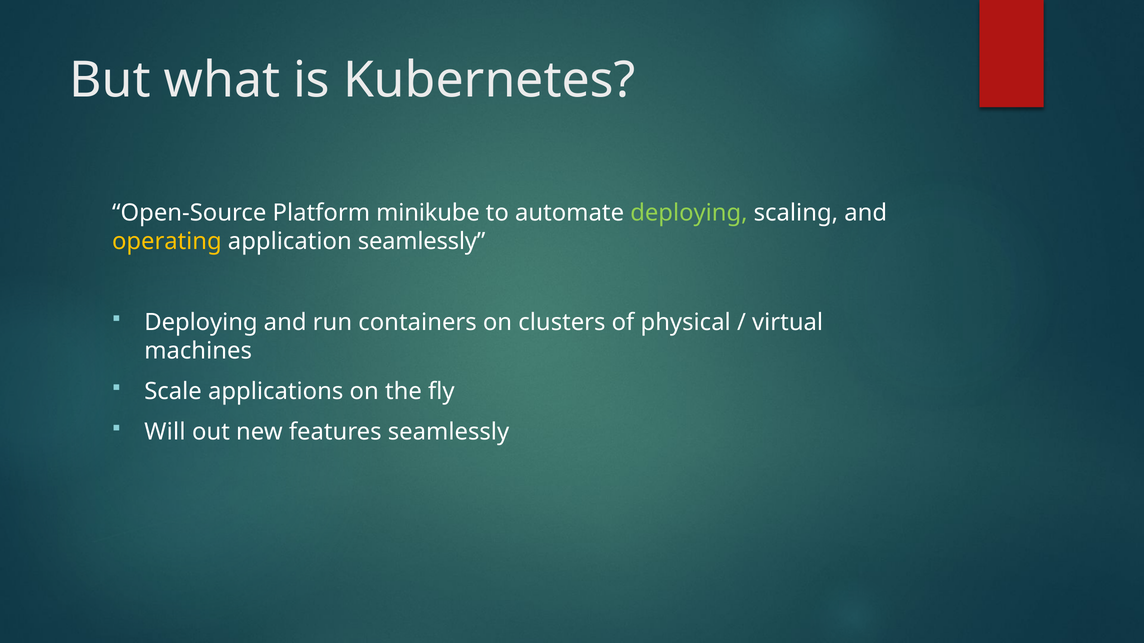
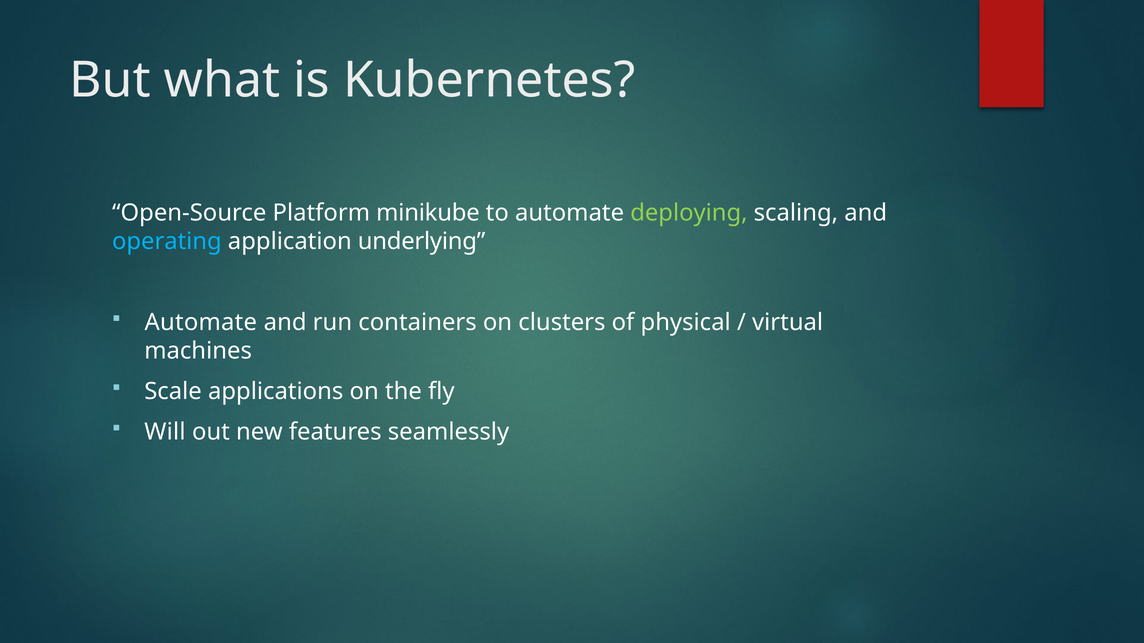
operating colour: yellow -> light blue (167, 242)
application seamlessly: seamlessly -> underlying (422, 242)
Deploying: Deploying -> Automate (201, 323)
